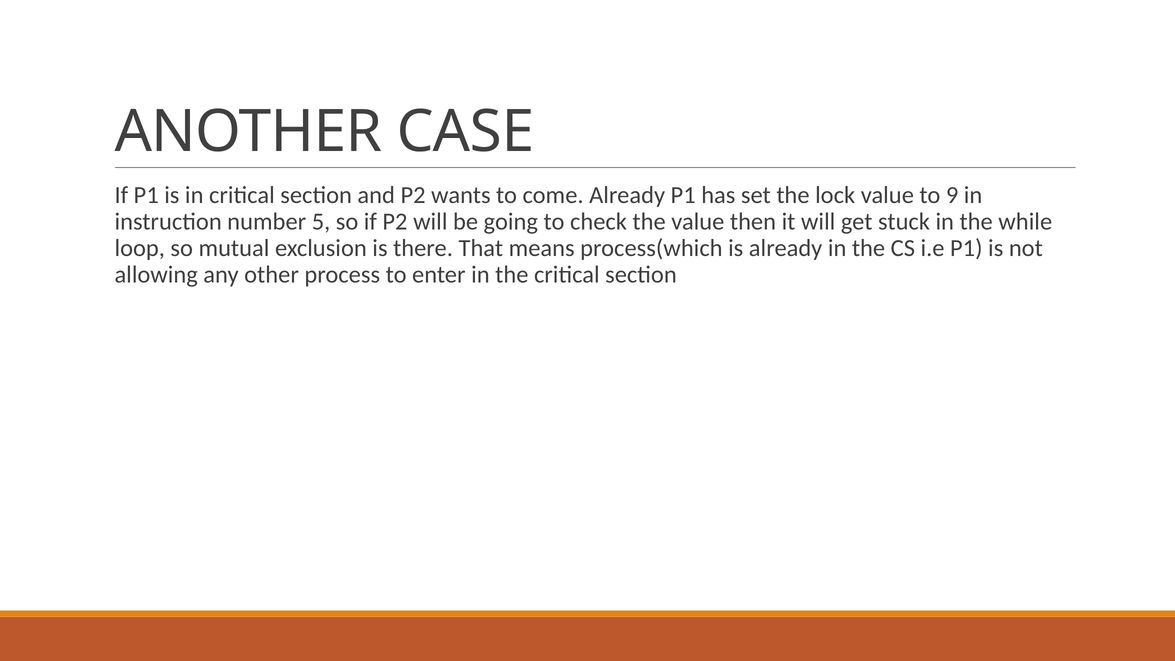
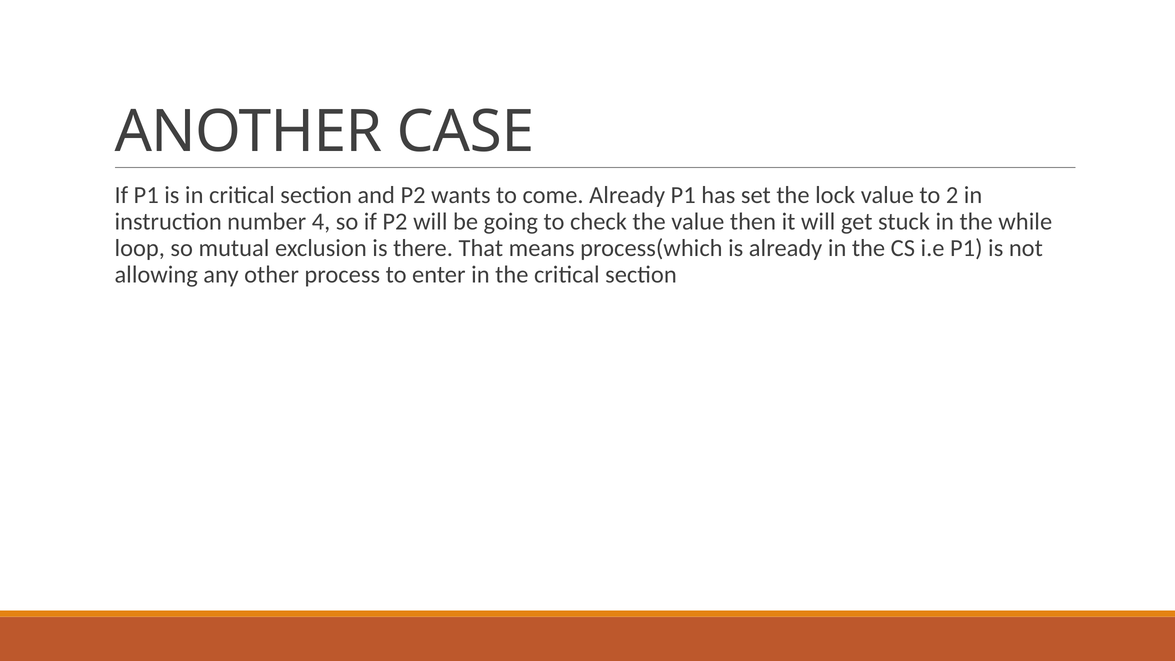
9: 9 -> 2 (952, 195)
5: 5 -> 4 (321, 222)
